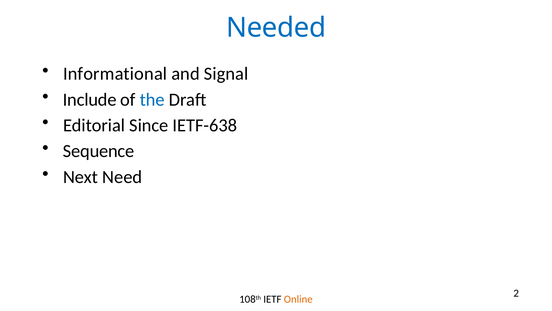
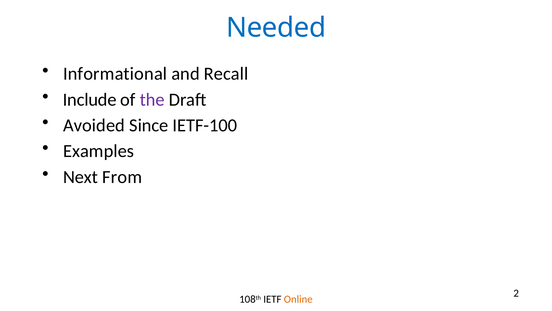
Signal: Signal -> Recall (226, 74)
the colour: blue -> purple (152, 100)
Editorial: Editorial -> Avoided (94, 125)
IETF-638: IETF-638 -> IETF-100 (205, 125)
Sequence: Sequence -> Examples (99, 151)
Need: Need -> From (122, 177)
